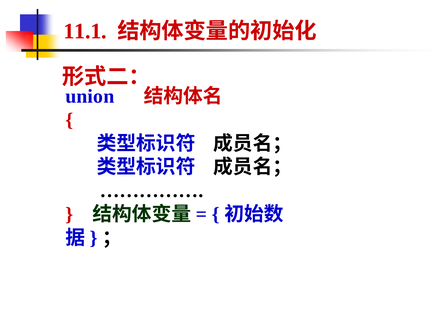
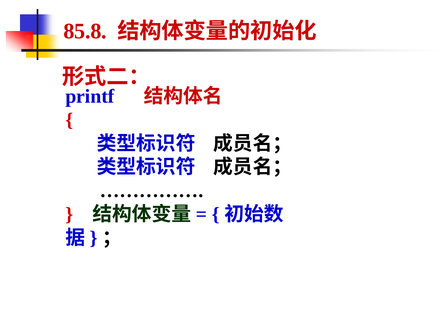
11.1: 11.1 -> 85.8 (85, 31)
union: union -> printf (90, 96)
